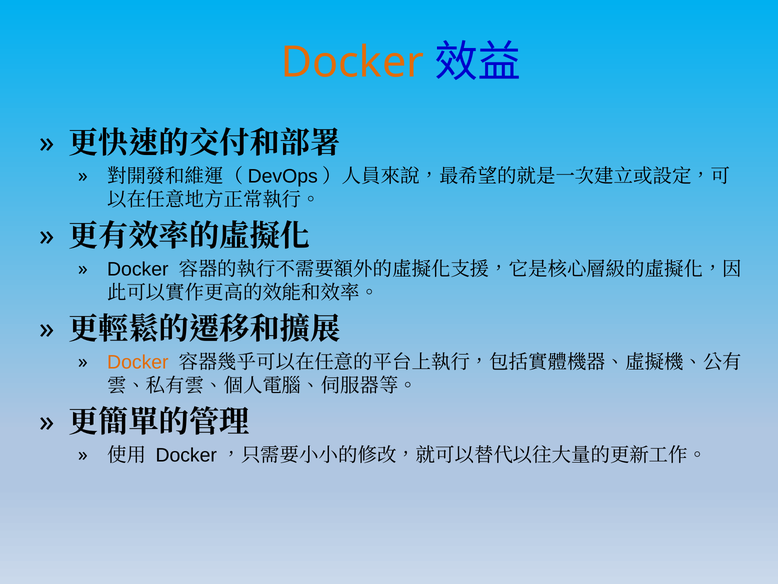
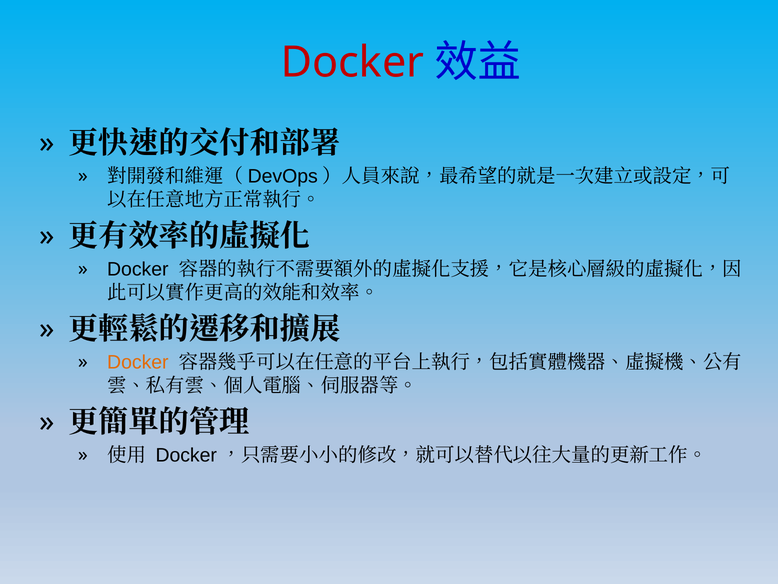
Docker colour: orange -> red (352, 63)
